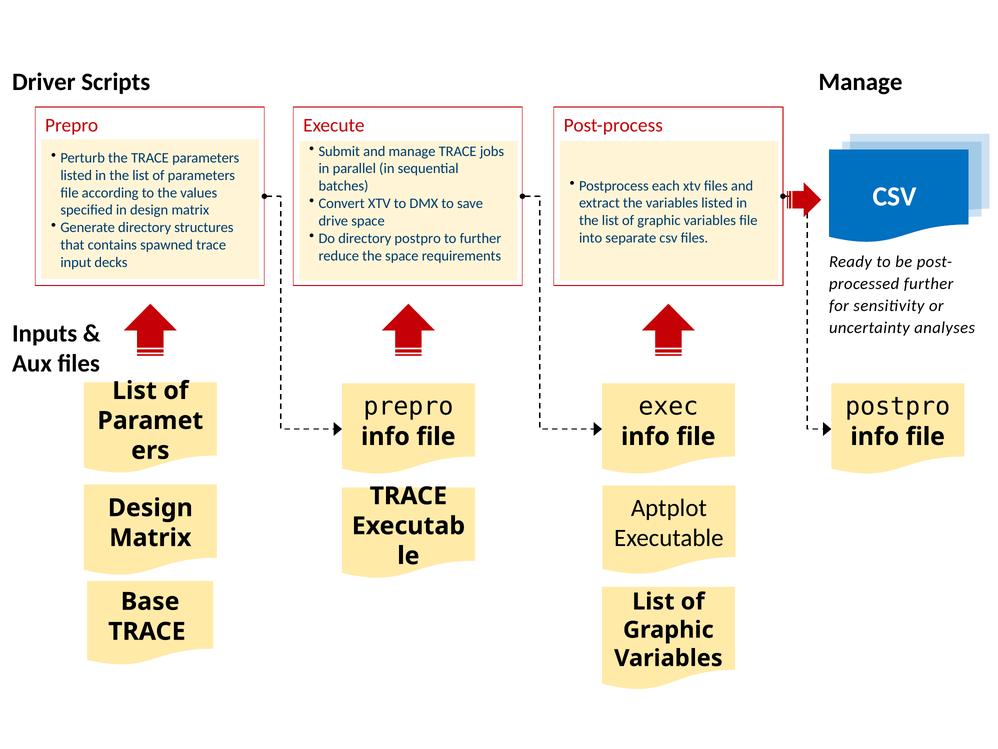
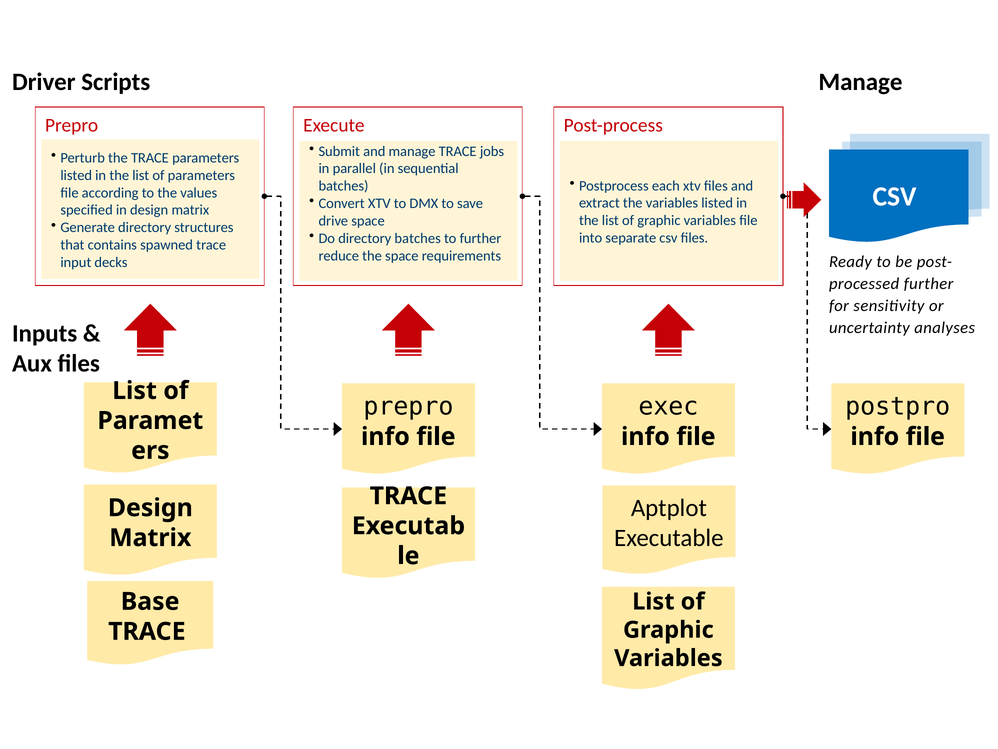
directory postpro: postpro -> batches (418, 238)
